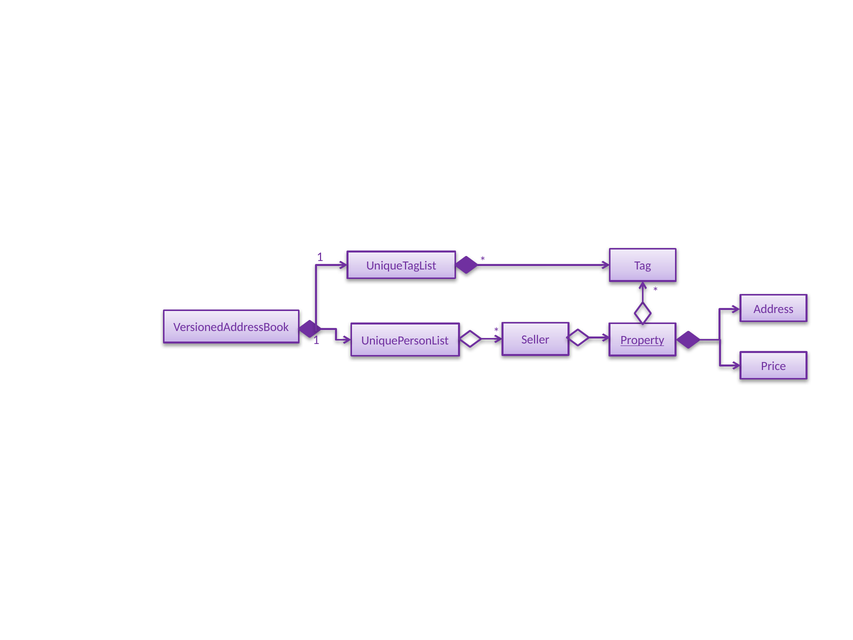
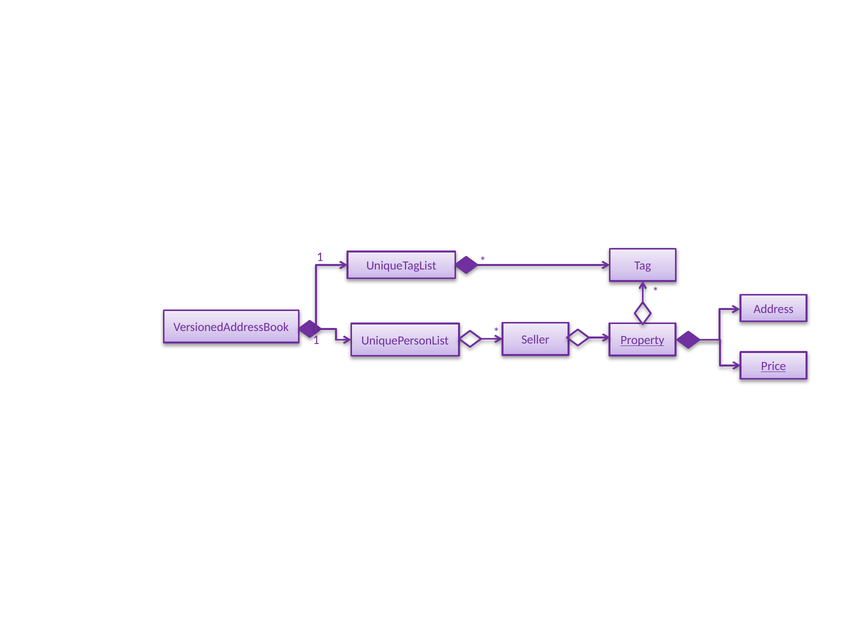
Price underline: none -> present (774, 366)
